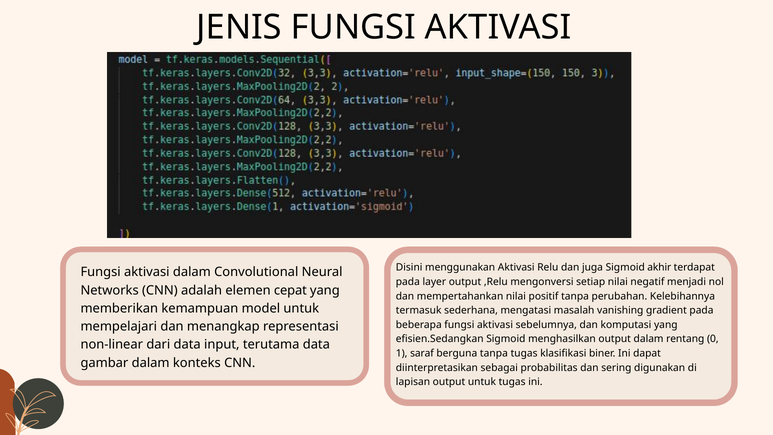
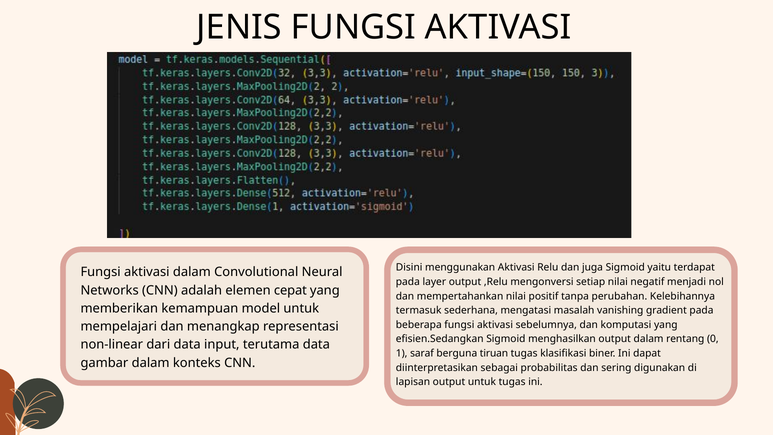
akhir: akhir -> yaitu (659, 267)
berguna tanpa: tanpa -> tiruan (494, 353)
